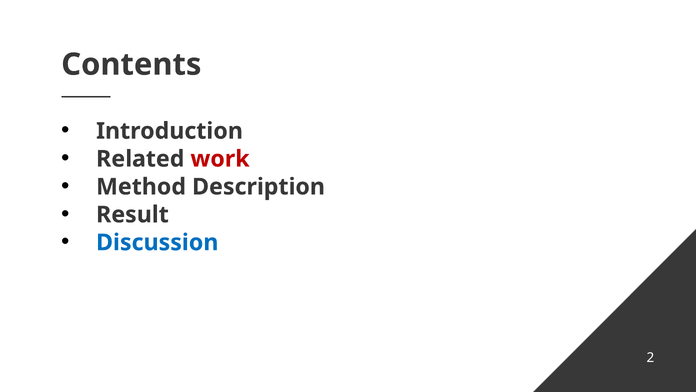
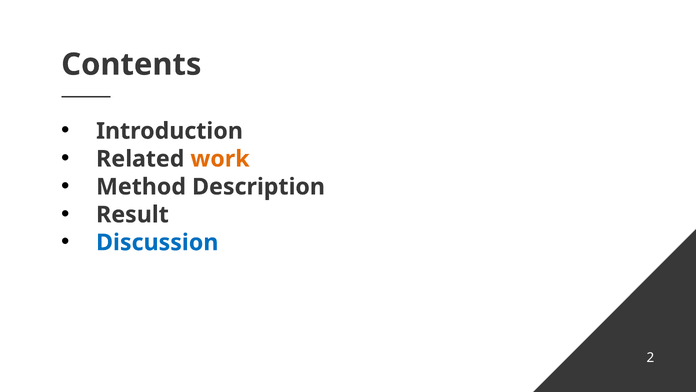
work colour: red -> orange (220, 159)
